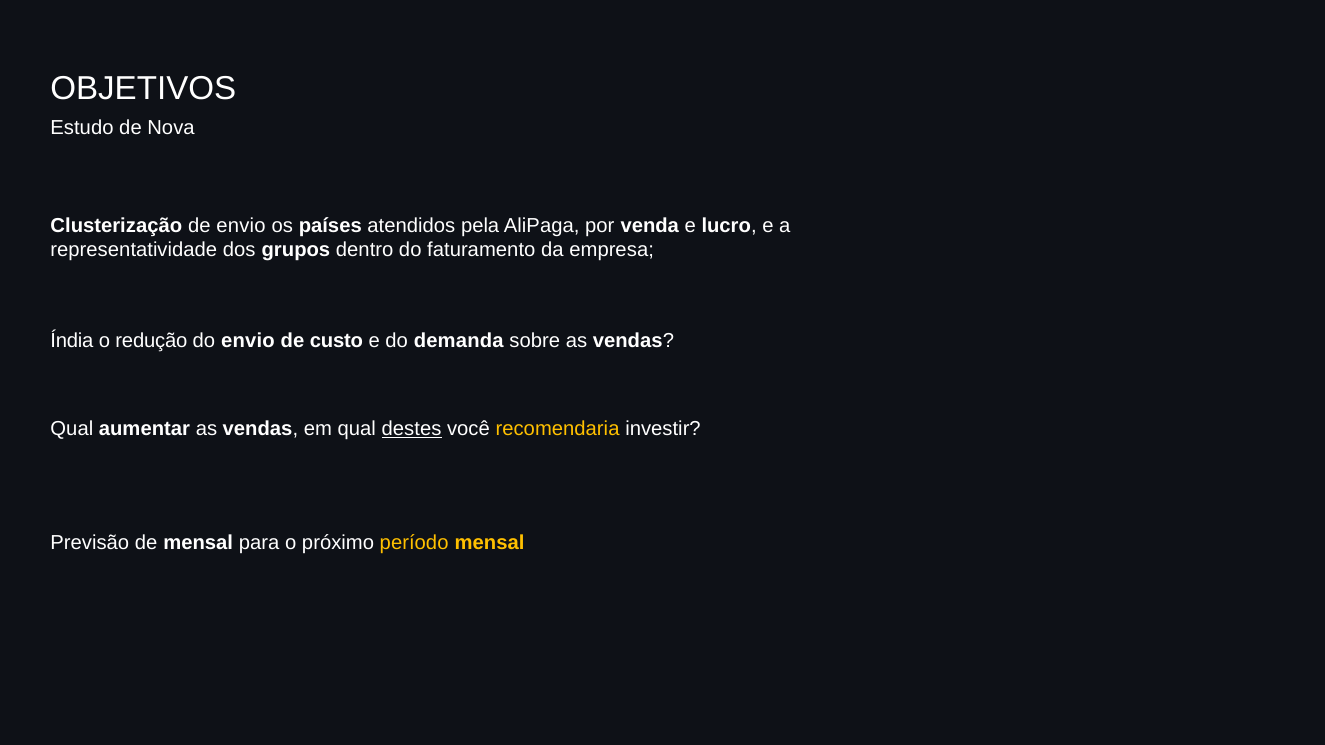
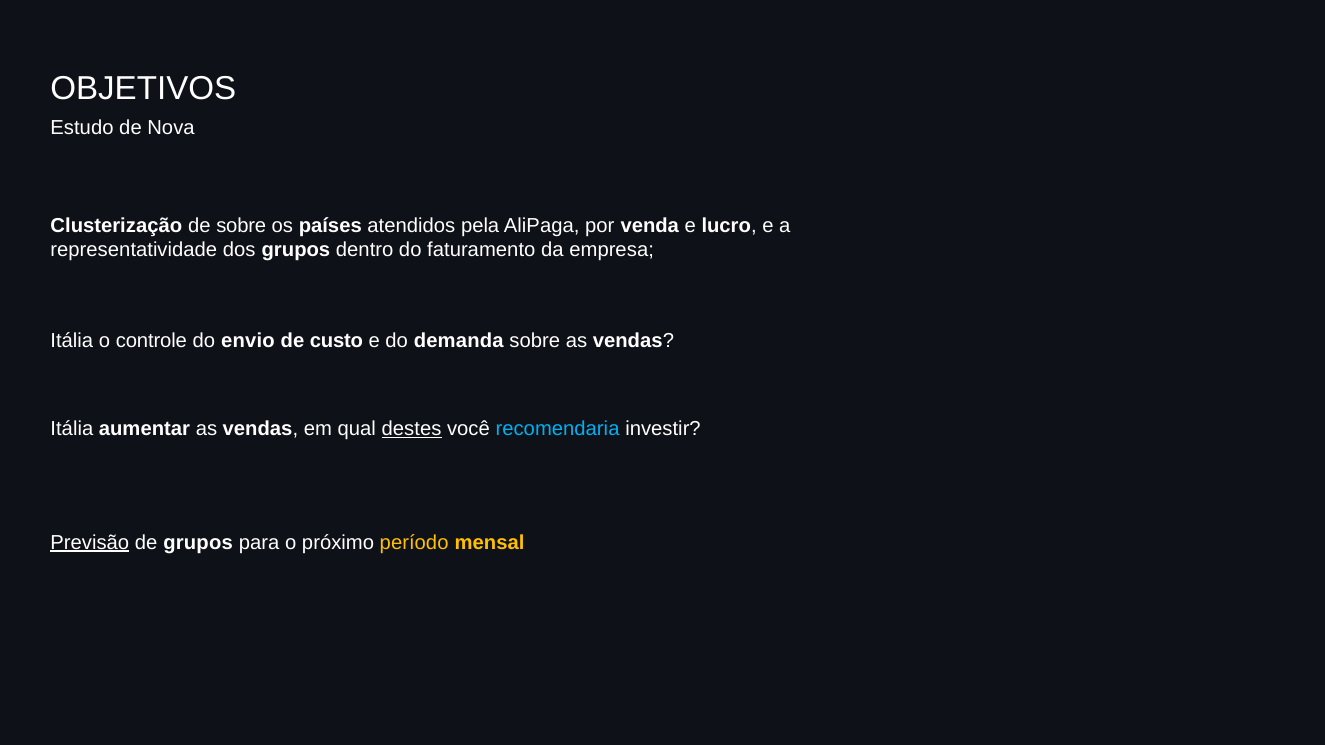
de envio: envio -> sobre (241, 226)
Índia: Índia -> Itália (72, 341)
redução: redução -> controle (151, 341)
Qual: Qual -> Itália (72, 429)
recomendaria colour: yellow -> light blue (558, 429)
Previsão underline: none -> present (90, 543)
de mensal: mensal -> grupos (198, 543)
